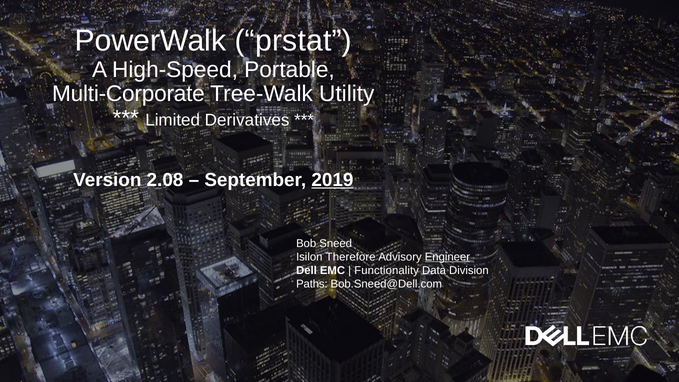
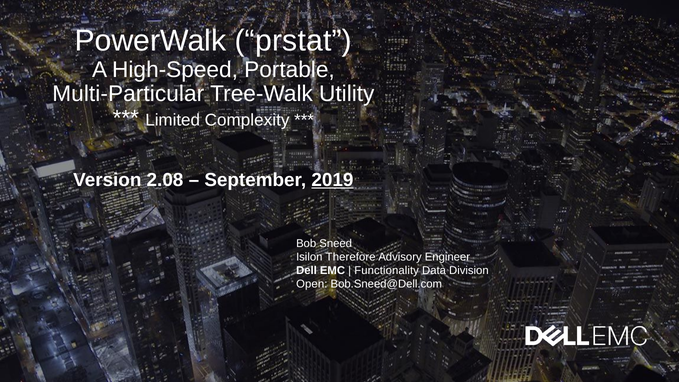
Multi-Corporate: Multi-Corporate -> Multi-Particular (128, 94)
Derivatives: Derivatives -> Complexity (247, 120)
Engineer underline: present -> none (447, 257)
Paths: Paths -> Open (312, 284)
